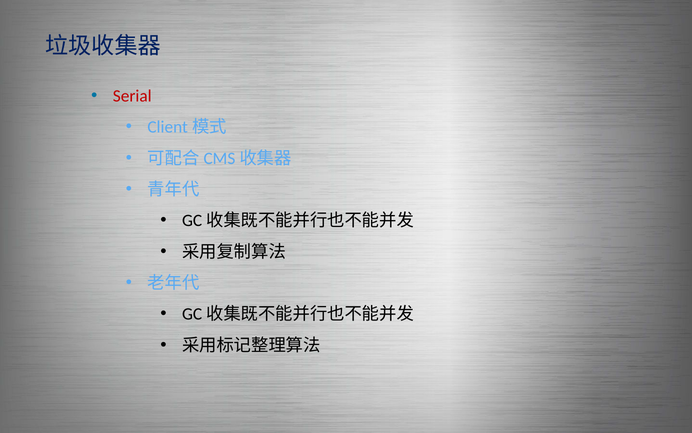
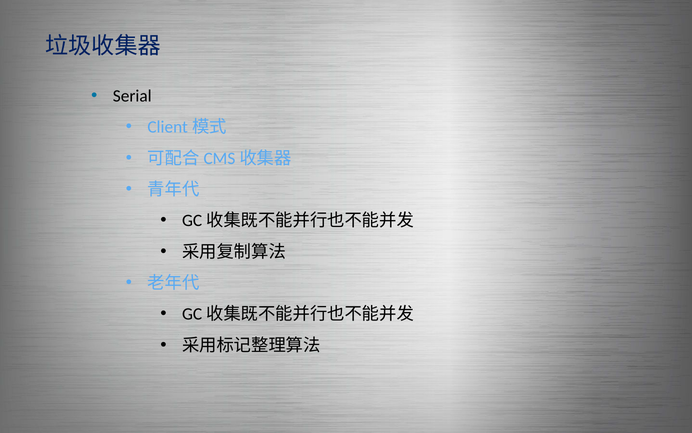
Serial colour: red -> black (132, 96)
